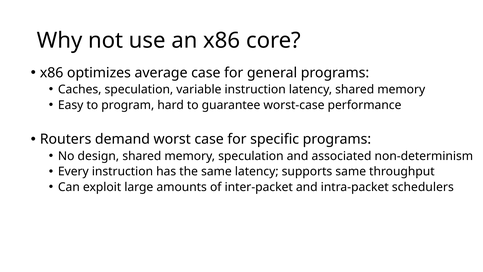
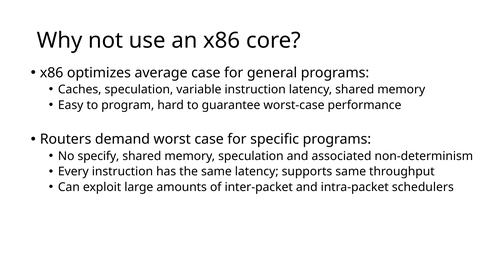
design: design -> specify (98, 156)
